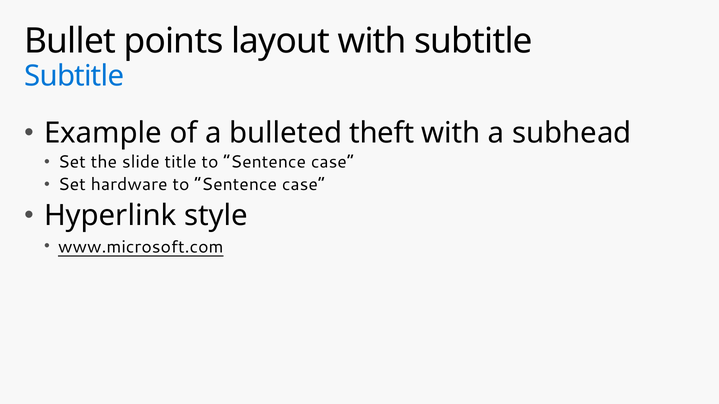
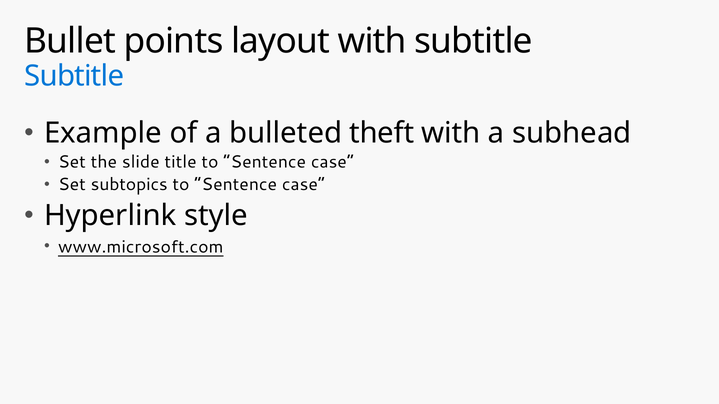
hardware: hardware -> subtopics (129, 185)
